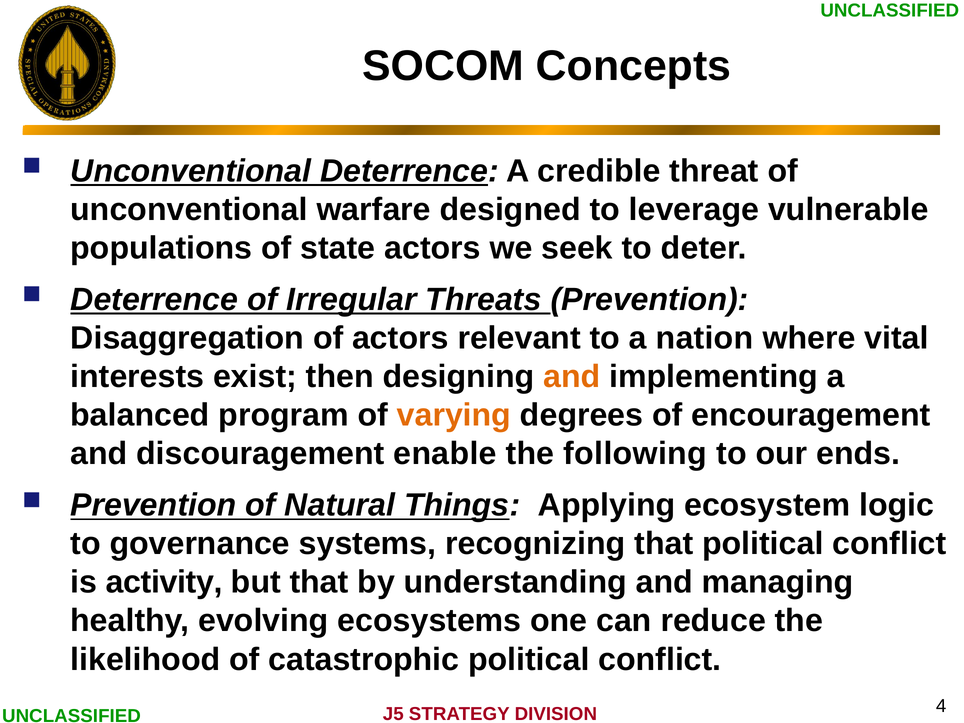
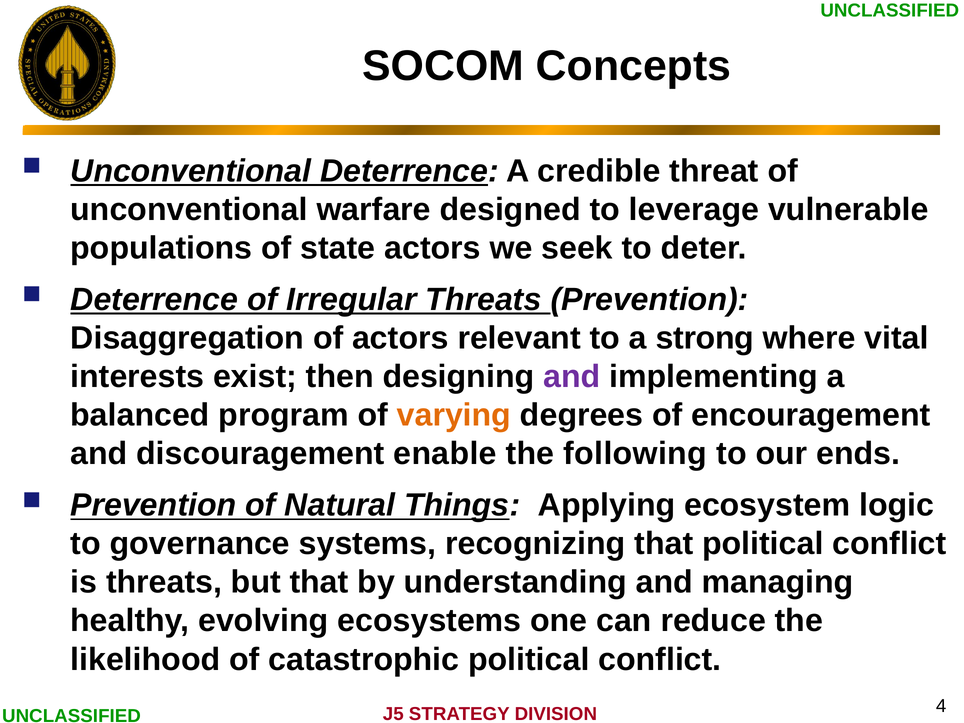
nation: nation -> strong (705, 338)
and colour: orange -> purple (572, 377)
is activity: activity -> threats (164, 582)
